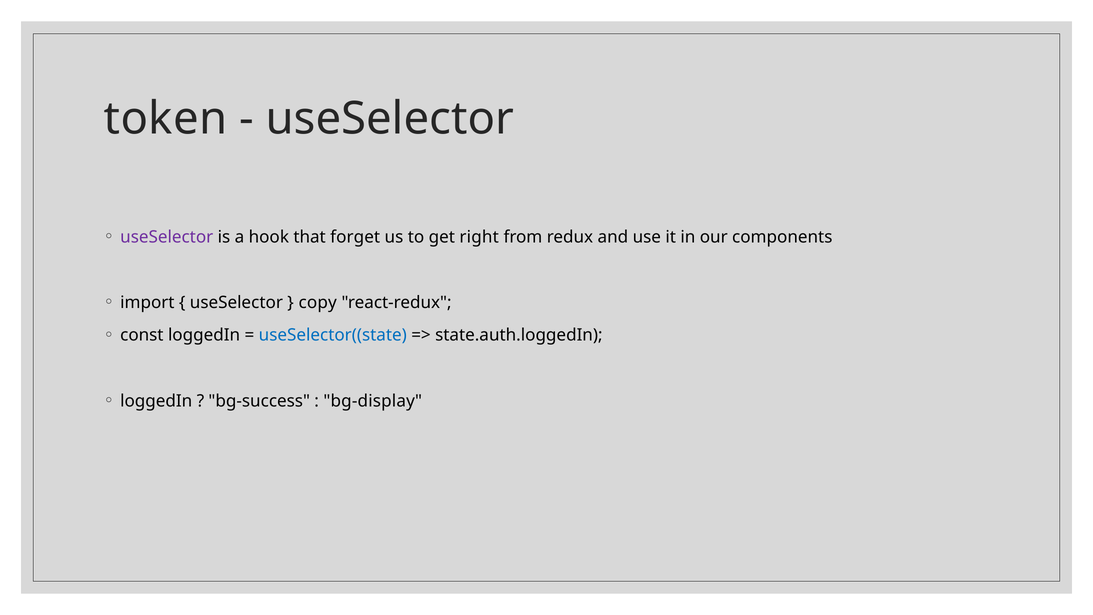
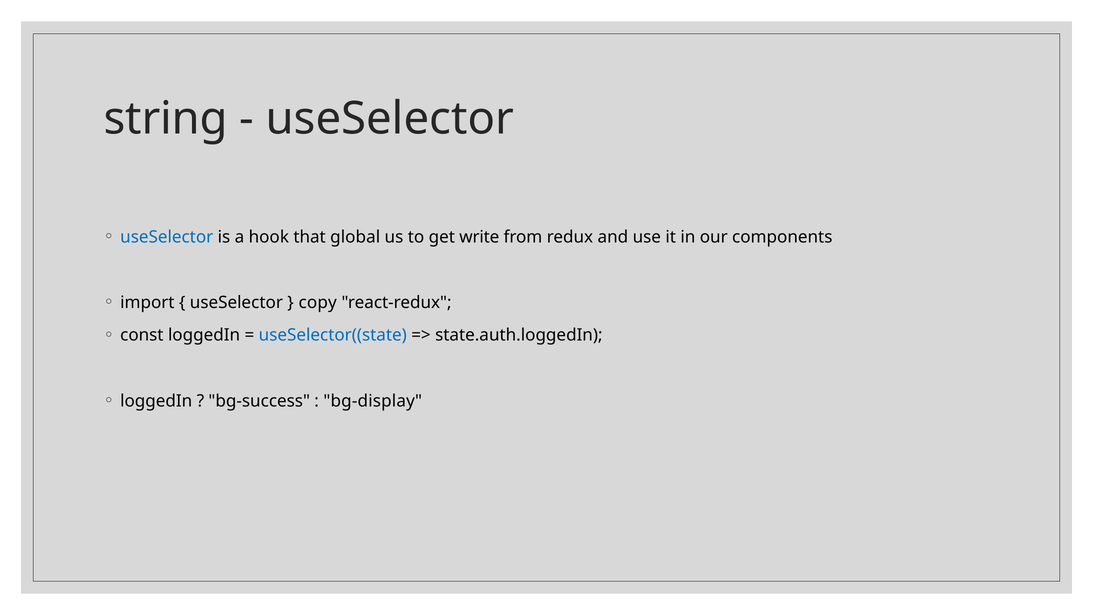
token: token -> string (166, 119)
useSelector colour: purple -> blue (167, 237)
forget: forget -> global (355, 237)
right: right -> write (479, 237)
